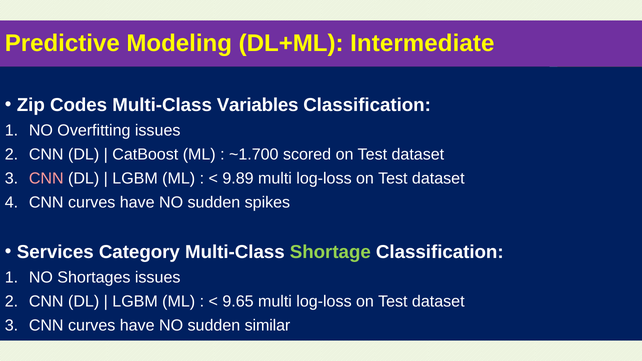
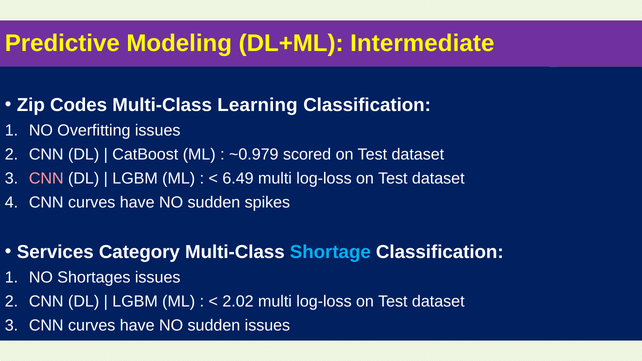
Variables: Variables -> Learning (257, 105)
~1.700: ~1.700 -> ~0.979 (254, 155)
9.89: 9.89 -> 6.49 (238, 179)
Shortage colour: light green -> light blue (330, 252)
9.65: 9.65 -> 2.02 (238, 302)
sudden similar: similar -> issues (267, 326)
